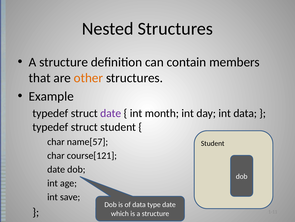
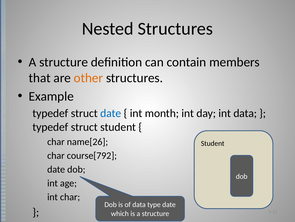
date colour: purple -> blue (111, 113)
name[57: name[57 -> name[26 (87, 141)
course[121: course[121 -> course[792 (92, 155)
int save: save -> char (70, 196)
